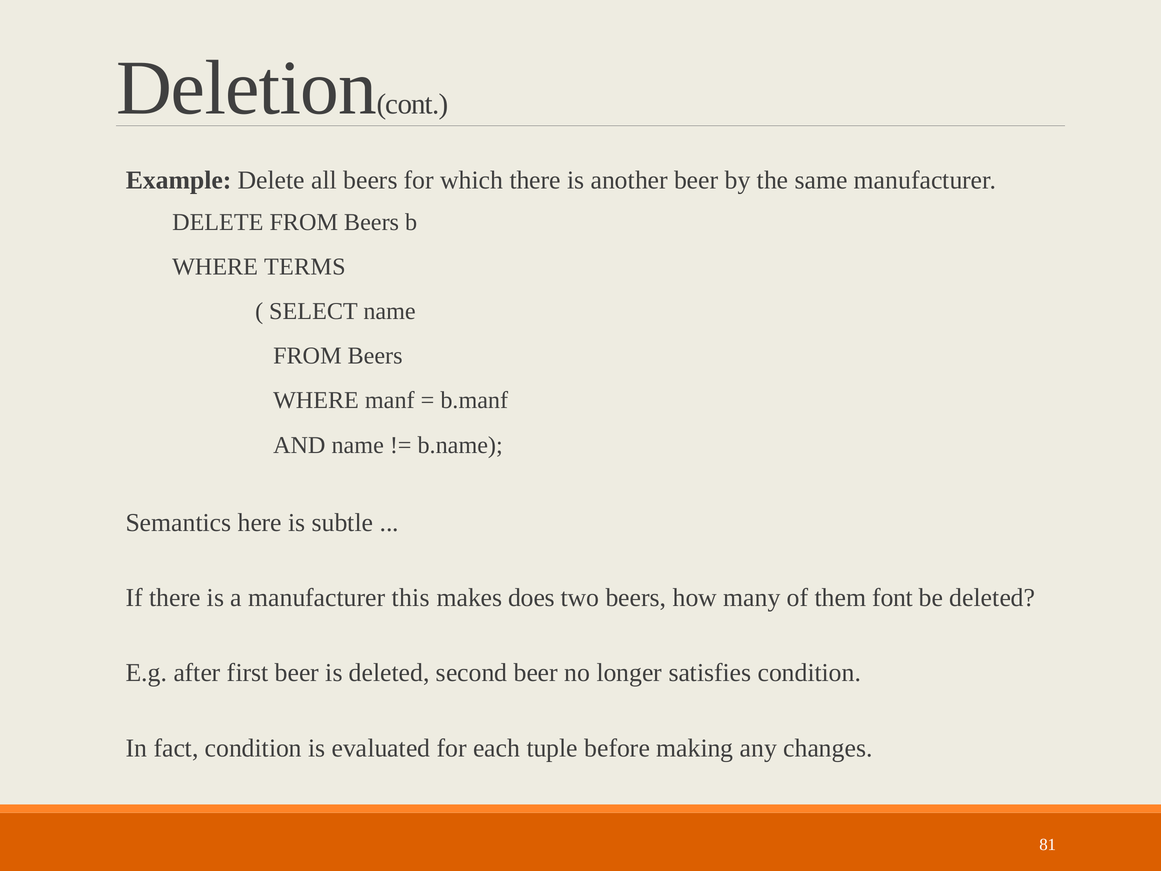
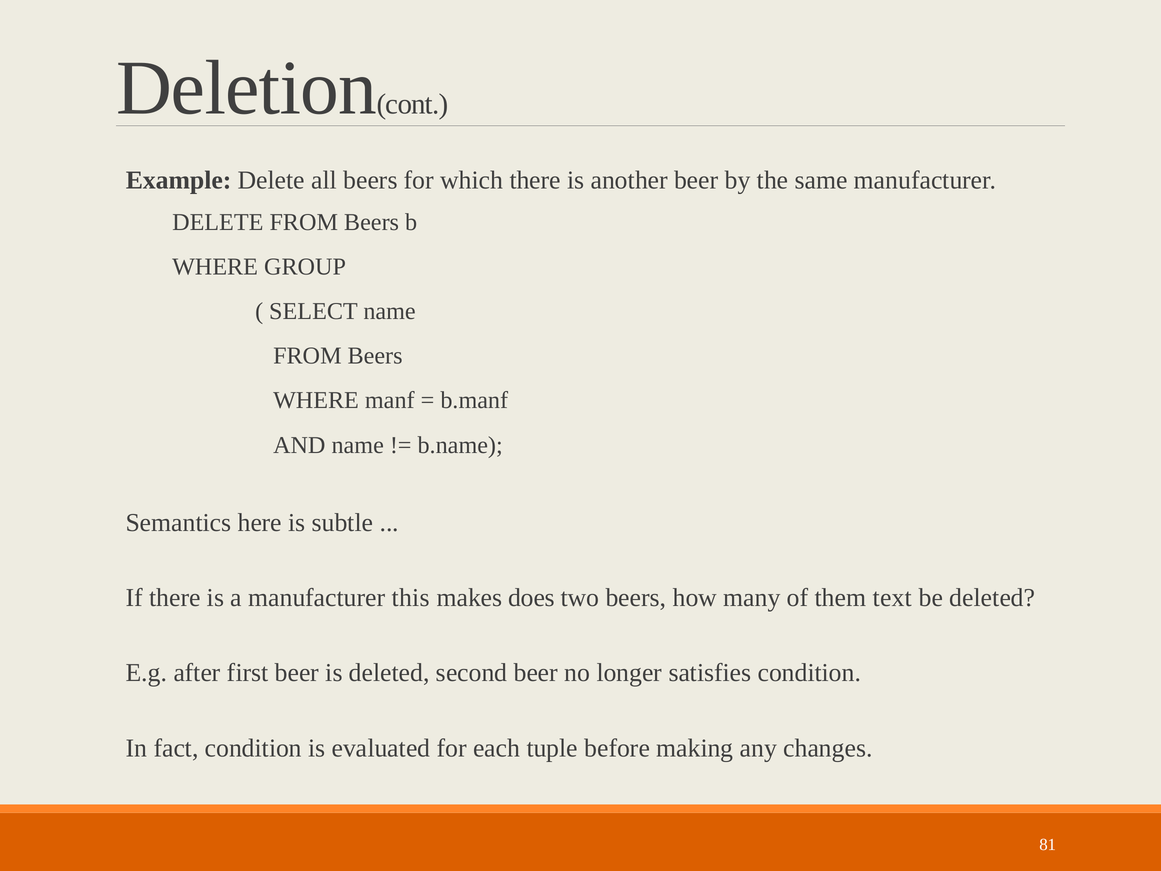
TERMS: TERMS -> GROUP (305, 267)
font: font -> text (892, 598)
